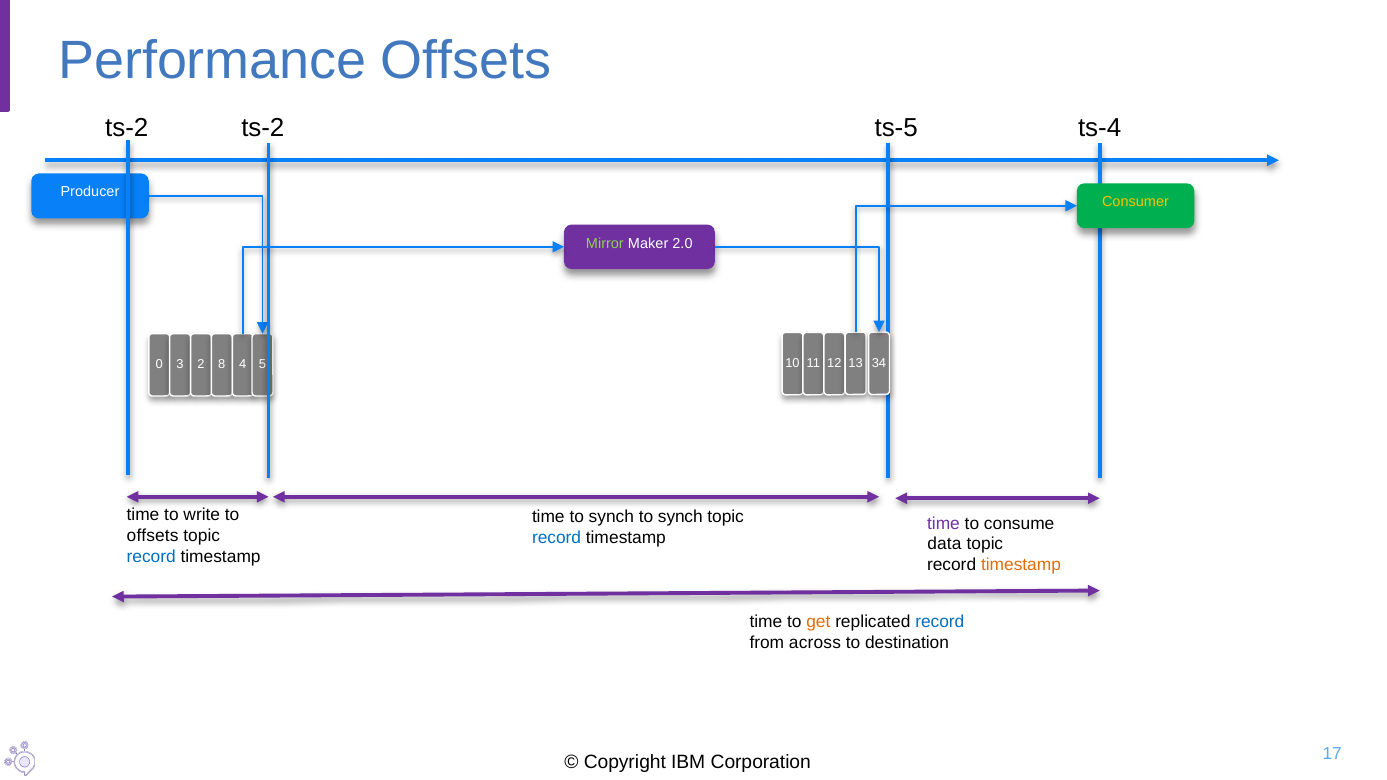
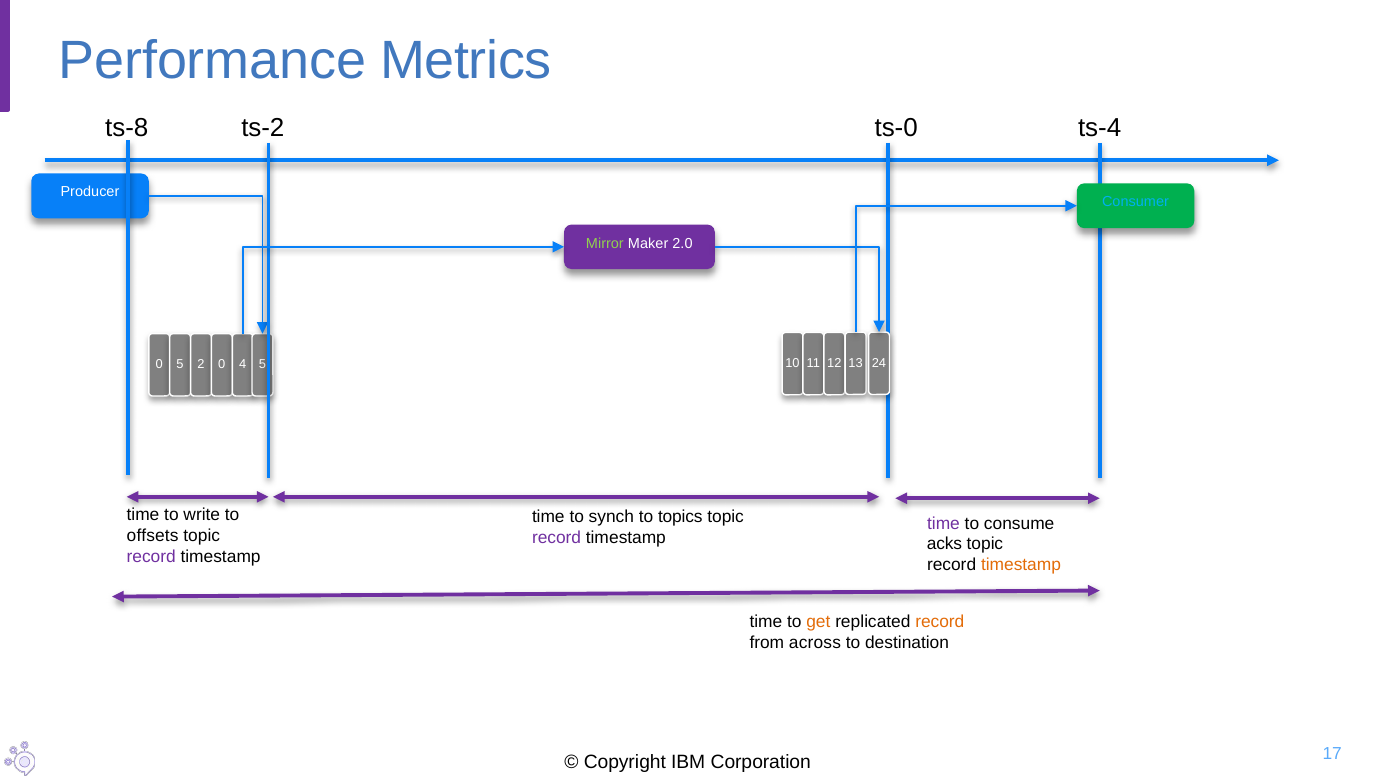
Performance Offsets: Offsets -> Metrics (466, 61)
ts-2: ts-2 -> ts-8 (127, 128)
ts-5: ts-5 -> ts-0 (896, 128)
Consumer colour: yellow -> light blue (1135, 202)
34: 34 -> 24 (879, 363)
0 3: 3 -> 5 (180, 365)
2 8: 8 -> 0 (222, 365)
synch: synch -> topics (680, 517)
record colour: blue -> purple (557, 538)
data: data -> acks (945, 544)
record colour: blue -> purple (151, 557)
record colour: blue -> orange (940, 622)
